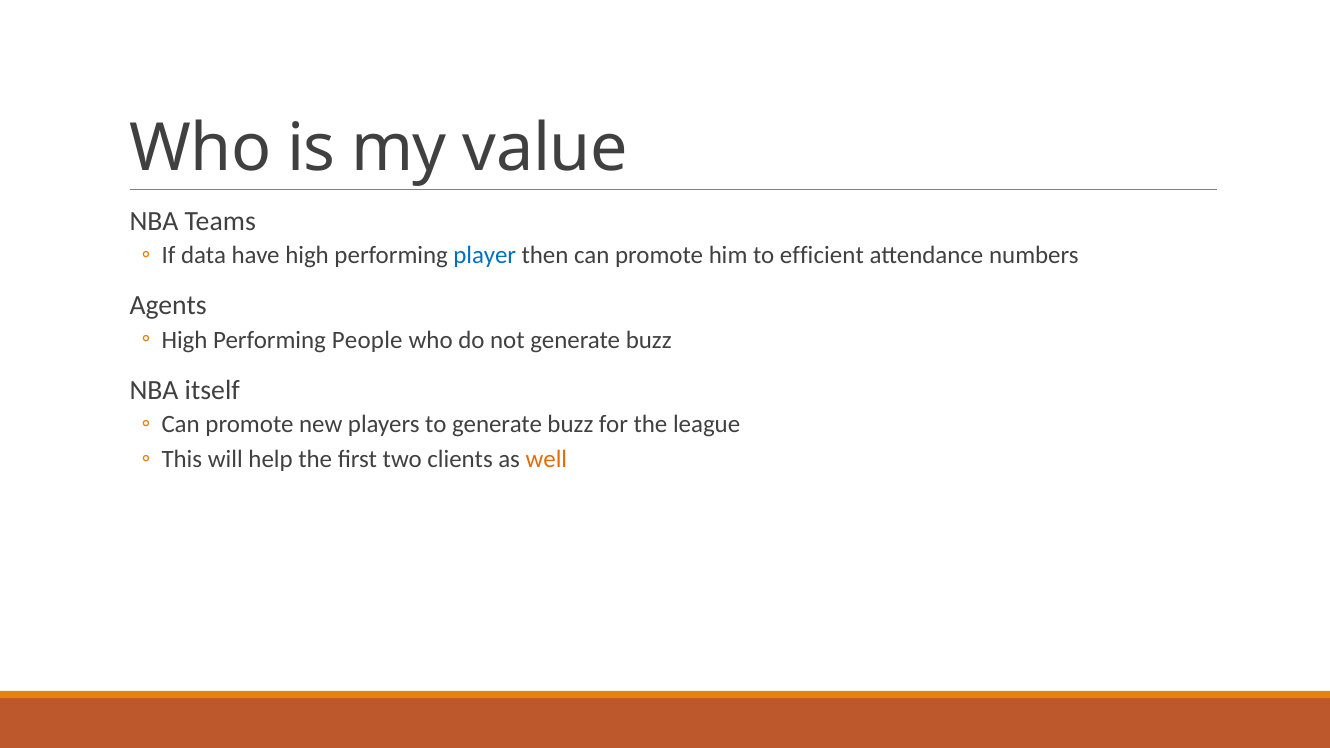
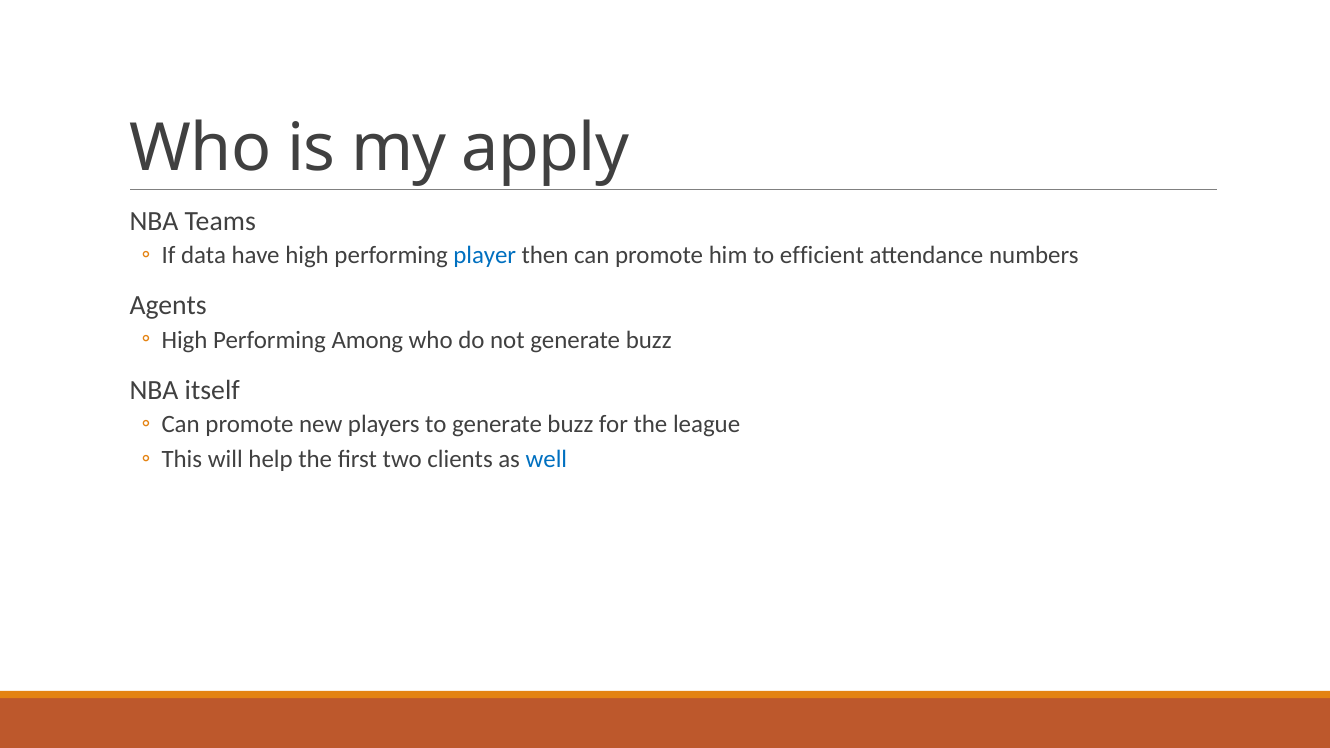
value: value -> apply (546, 149)
People: People -> Among (367, 340)
well colour: orange -> blue (546, 460)
